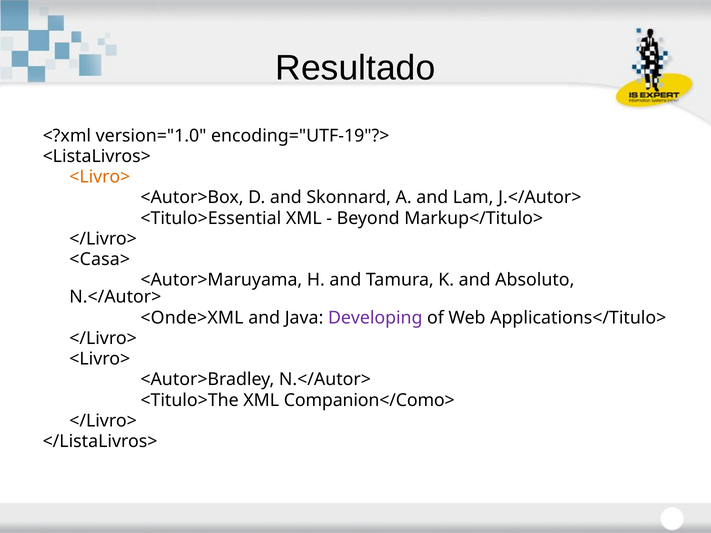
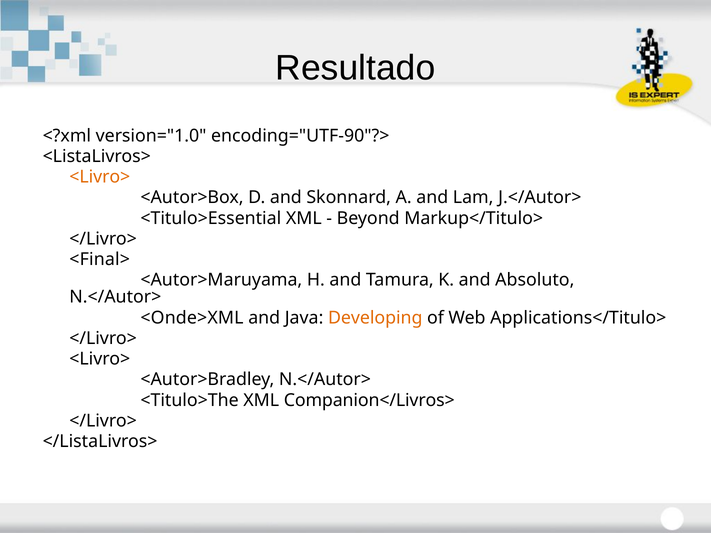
encoding="UTF-19"?>: encoding="UTF-19"?> -> encoding="UTF-90"?> (300, 136)
<Casa>: <Casa> -> <Final> (100, 260)
Developing colour: purple -> orange (375, 318)
Companion</Como>: Companion</Como> -> Companion</Livros> (369, 400)
